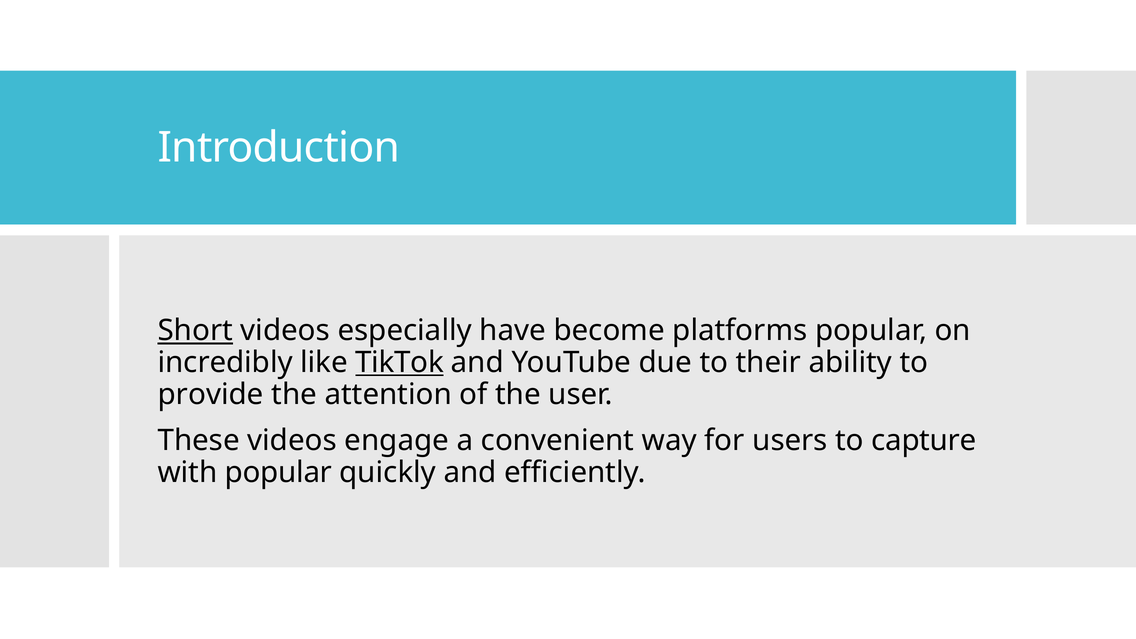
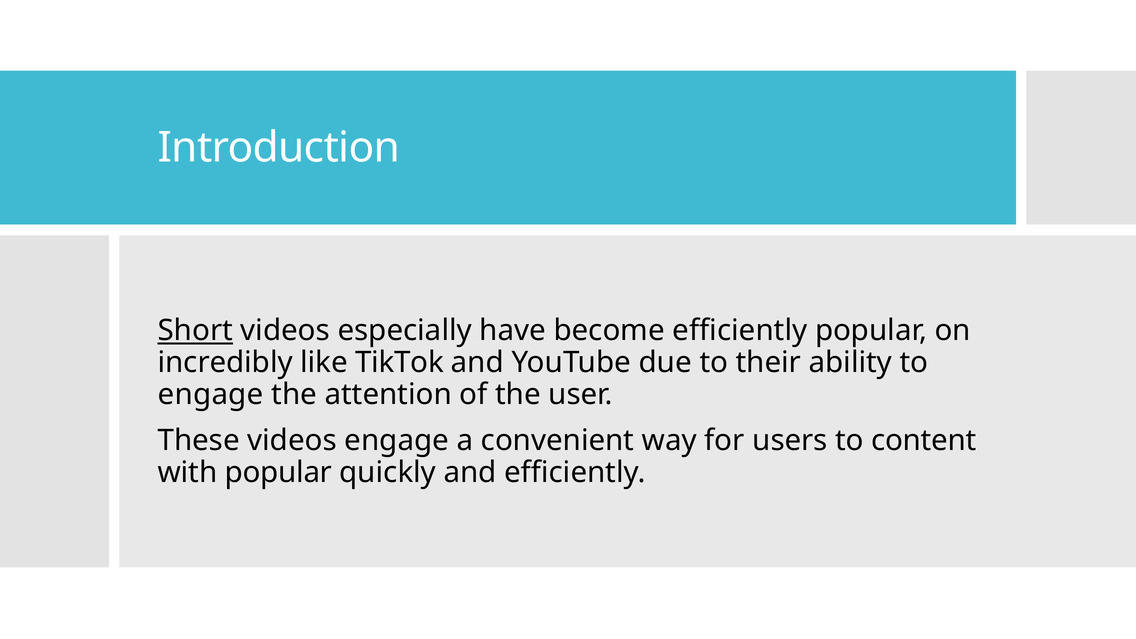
become platforms: platforms -> efficiently (740, 331)
TikTok underline: present -> none (400, 363)
provide: provide -> engage (211, 395)
capture: capture -> content (924, 441)
